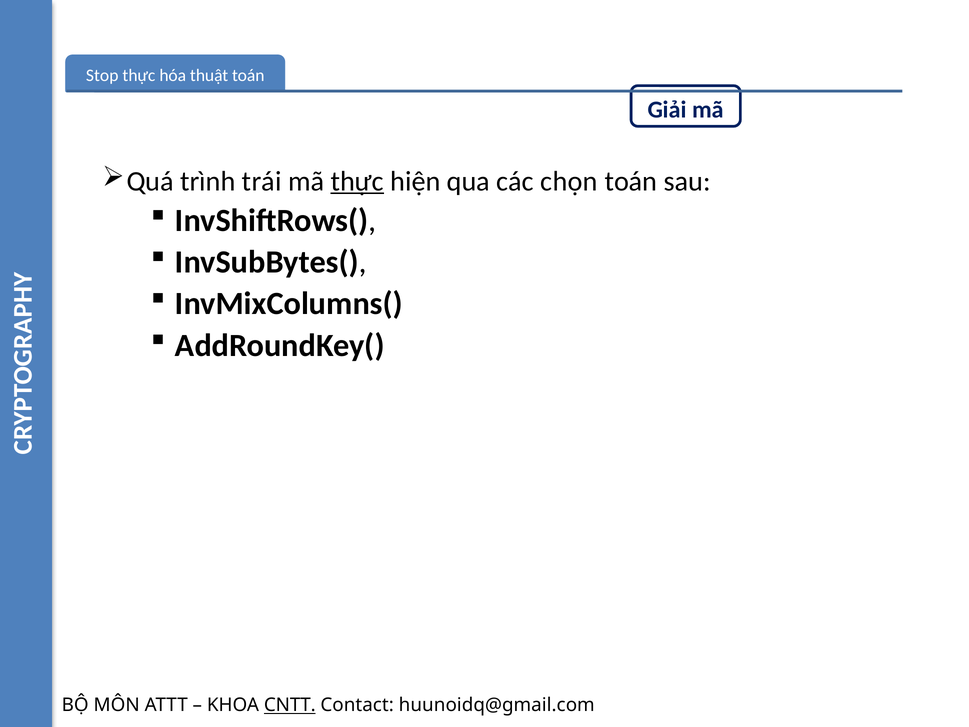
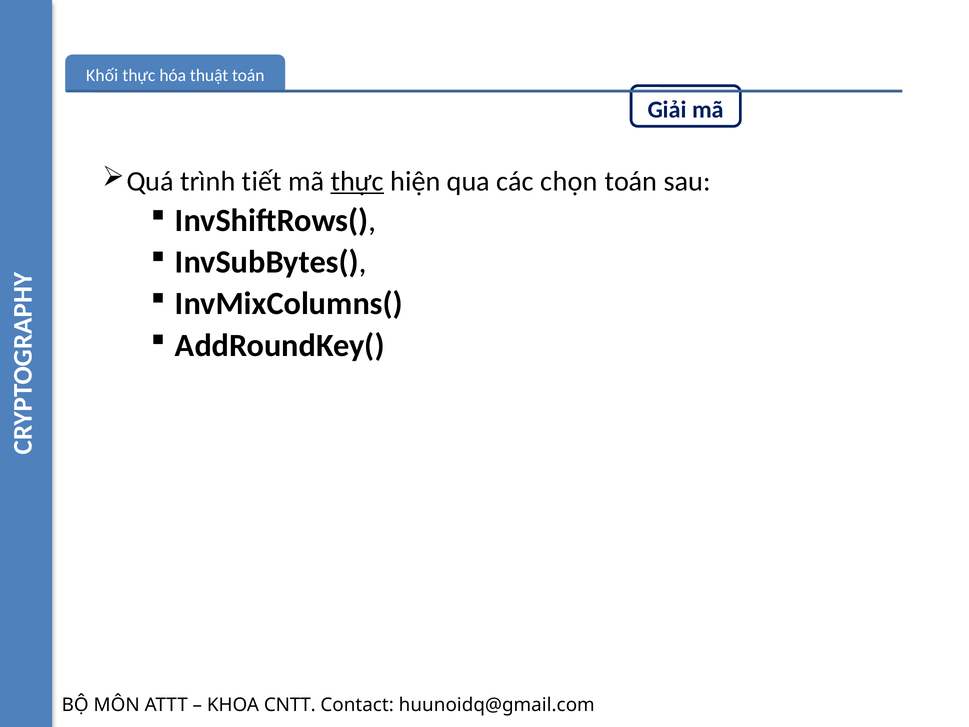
Stop: Stop -> Khối (102, 75)
trái: trái -> tiết (262, 181)
CNTT underline: present -> none (290, 705)
